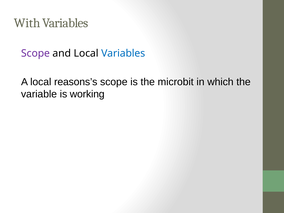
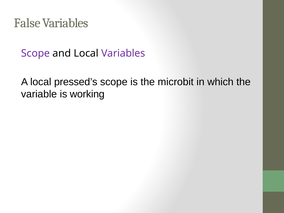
With: With -> False (27, 23)
Variables colour: blue -> purple (123, 53)
reasons’s: reasons’s -> pressed’s (76, 82)
